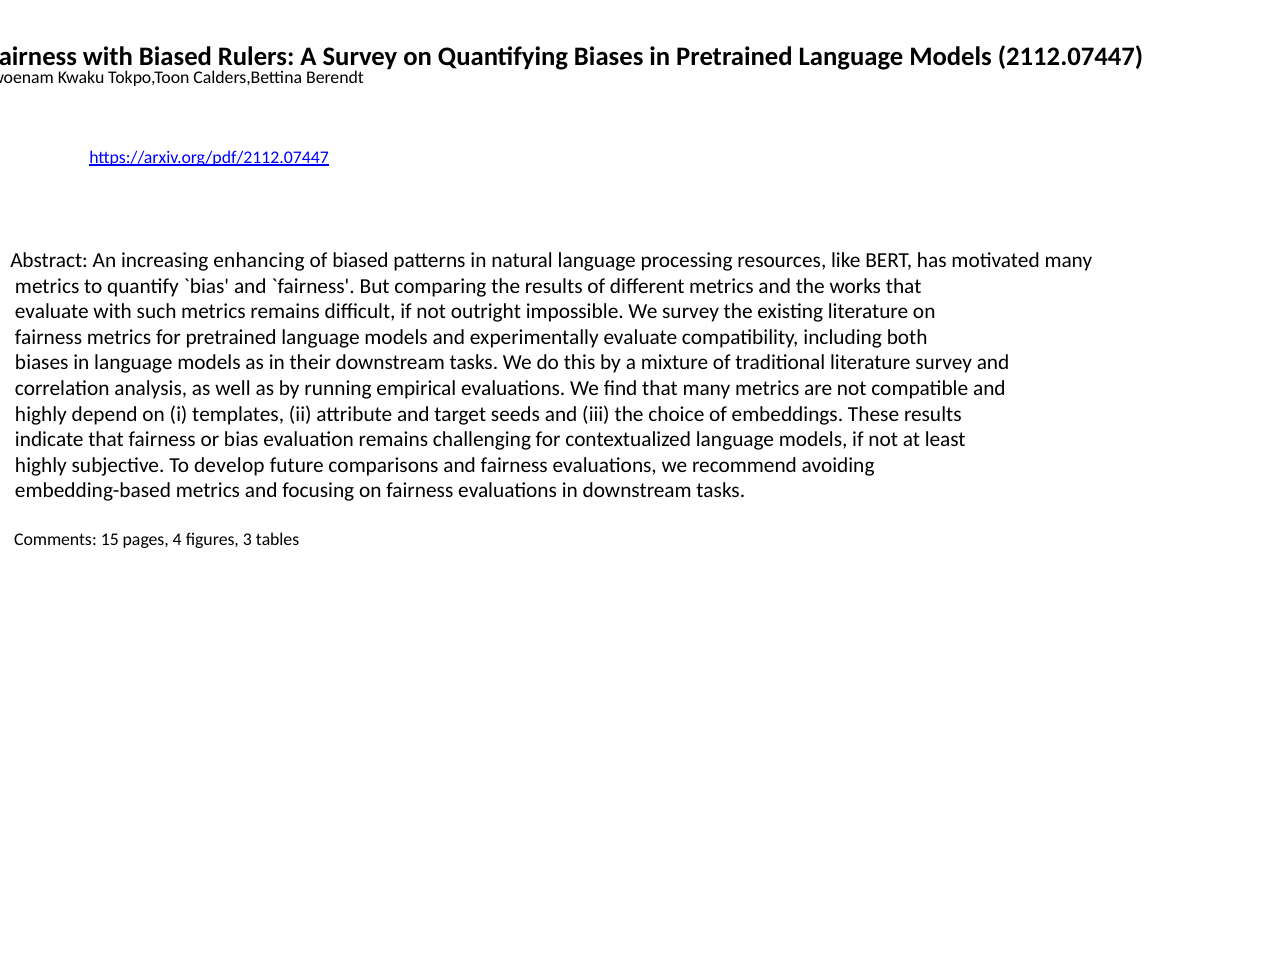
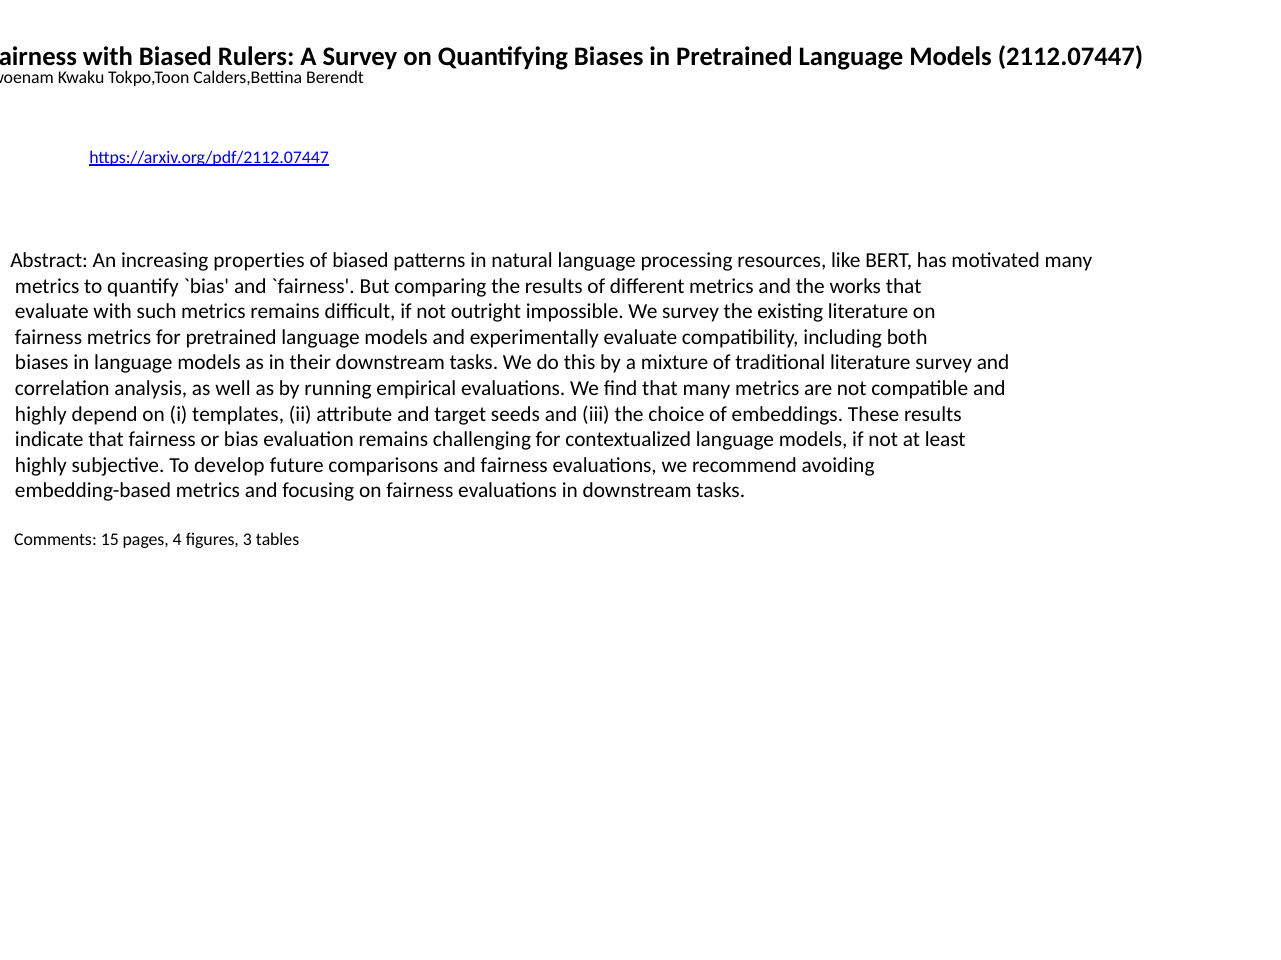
enhancing: enhancing -> properties (259, 261)
